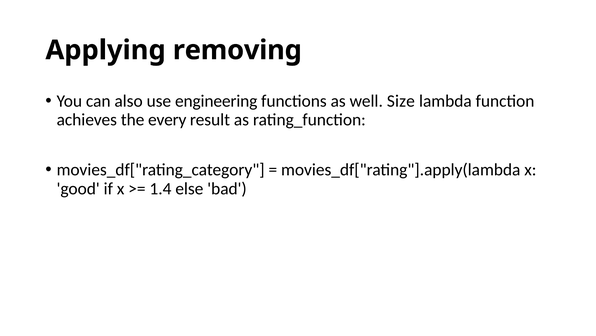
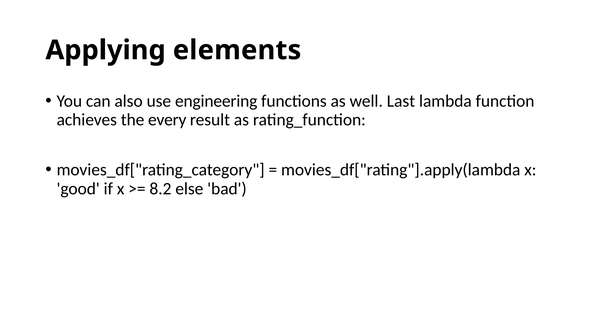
removing: removing -> elements (237, 50)
Size: Size -> Last (401, 101)
1.4: 1.4 -> 8.2 (160, 188)
